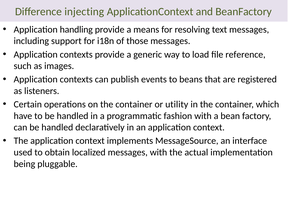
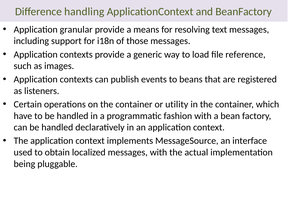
injecting: injecting -> handling (84, 12)
handling: handling -> granular (76, 29)
